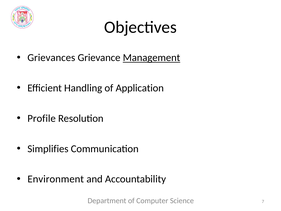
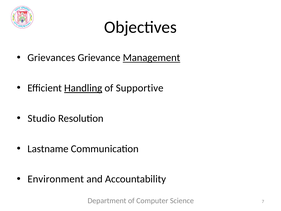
Handling underline: none -> present (83, 88)
Application: Application -> Supportive (140, 88)
Profile: Profile -> Studio (42, 118)
Simplifies: Simplifies -> Lastname (48, 149)
